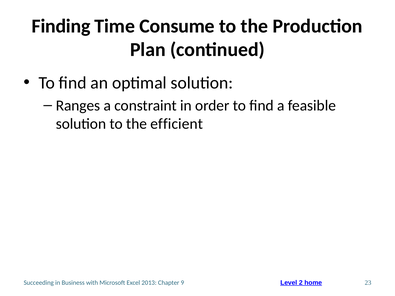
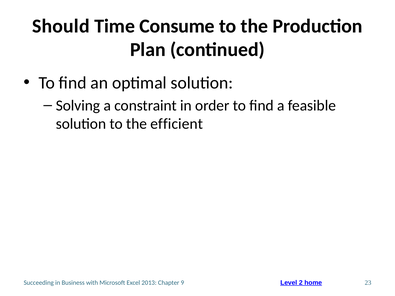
Finding: Finding -> Should (61, 26)
Ranges: Ranges -> Solving (78, 106)
